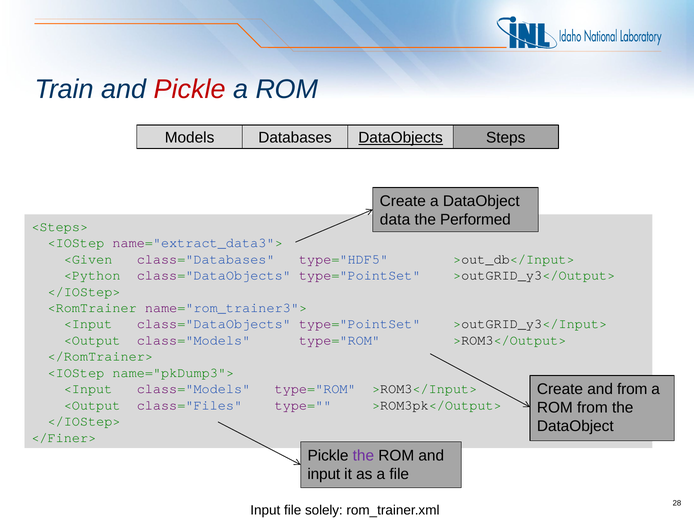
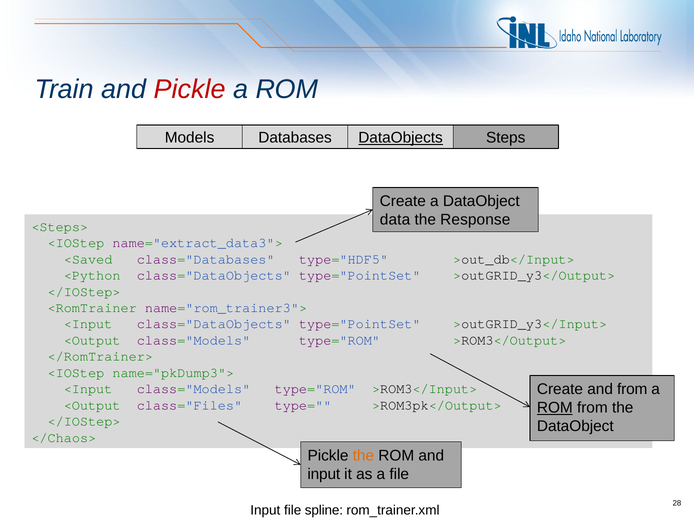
Performed: Performed -> Response (475, 220)
<Given: <Given -> <Saved (88, 259)
ROM underline: none -> present (555, 407)
</Finer>: </Finer> -> </Chaos> (64, 437)
the colour: purple -> orange (363, 455)
solely: solely -> spline (324, 510)
